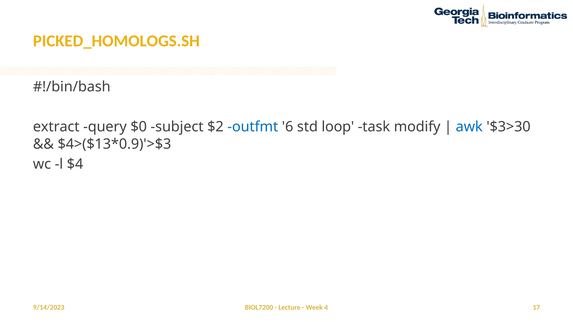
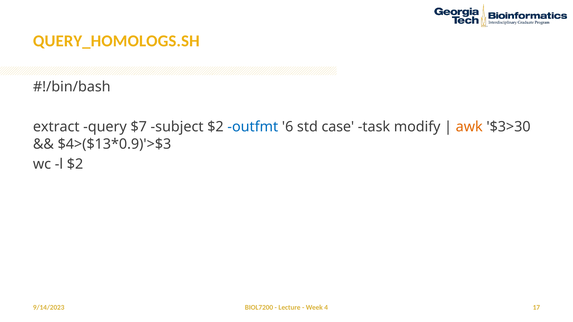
PICKED_HOMOLOGS.SH: PICKED_HOMOLOGS.SH -> QUERY_HOMOLOGS.SH (116, 41)
$0: $0 -> $7 (139, 127)
loop: loop -> case (338, 127)
awk colour: blue -> orange (469, 127)
l $4: $4 -> $2 (75, 164)
